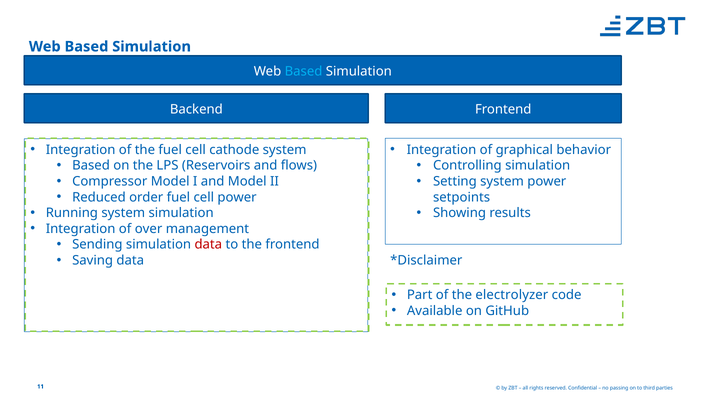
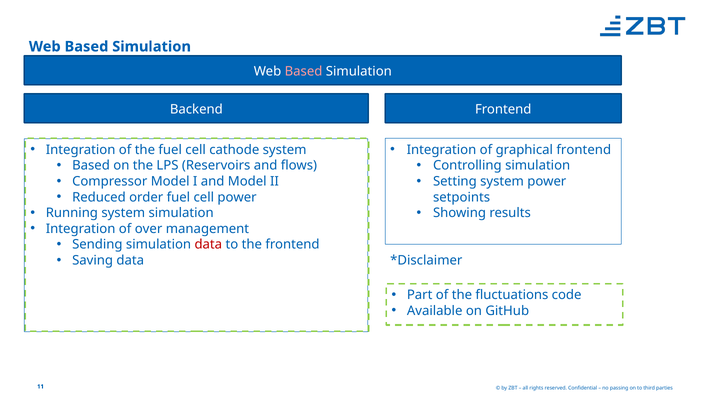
Based colour: light blue -> pink (304, 71)
graphical behavior: behavior -> frontend (584, 150)
electrolyzer: electrolyzer -> fluctuations (512, 295)
